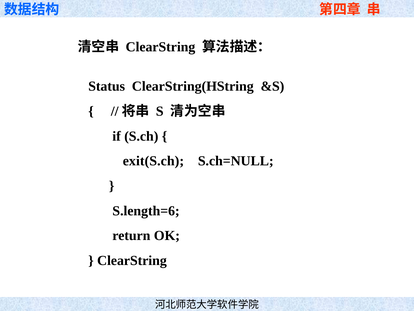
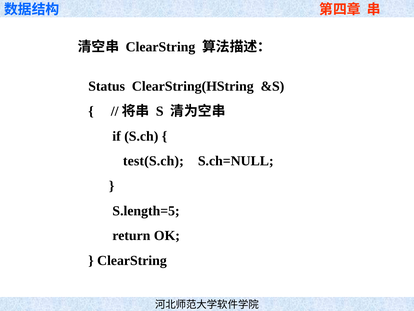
exit(S.ch: exit(S.ch -> test(S.ch (153, 161)
S.length=6: S.length=6 -> S.length=5 (146, 210)
